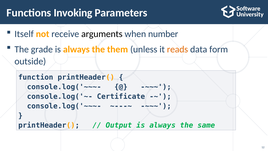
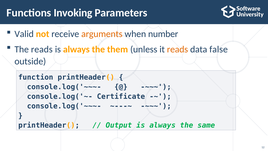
Itself: Itself -> Valid (24, 34)
arguments colour: black -> orange (102, 34)
The grade: grade -> reads (42, 49)
form: form -> false (219, 49)
